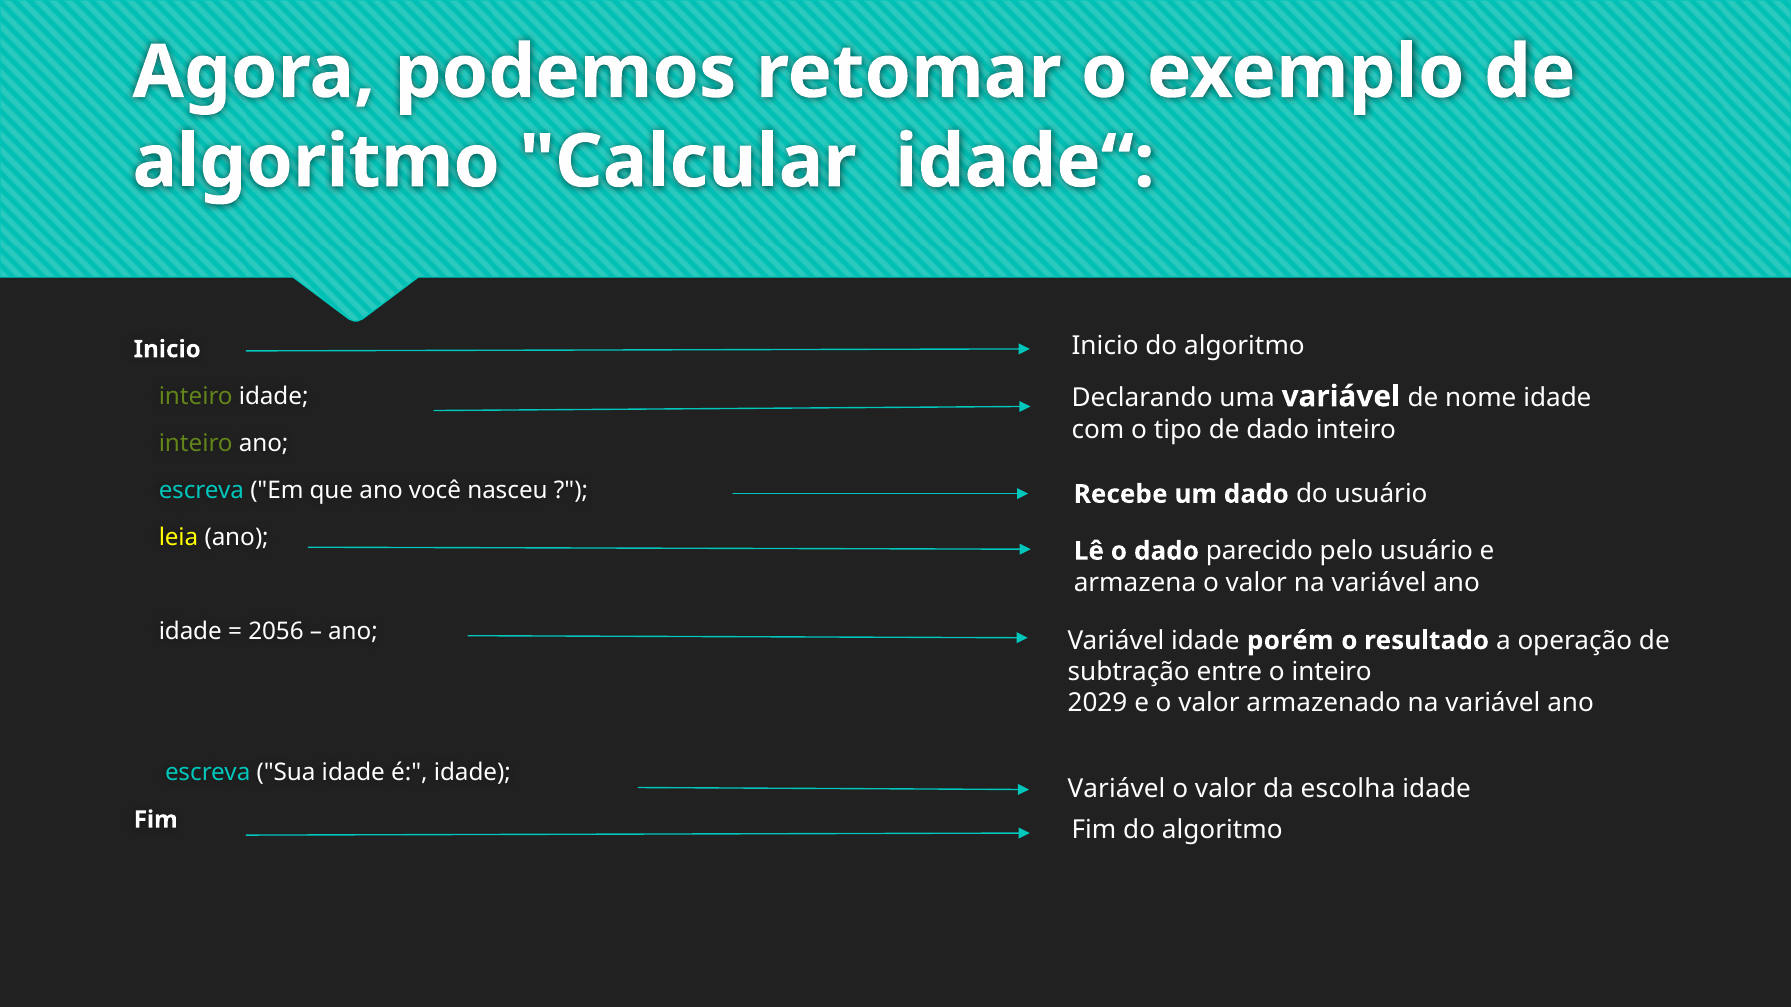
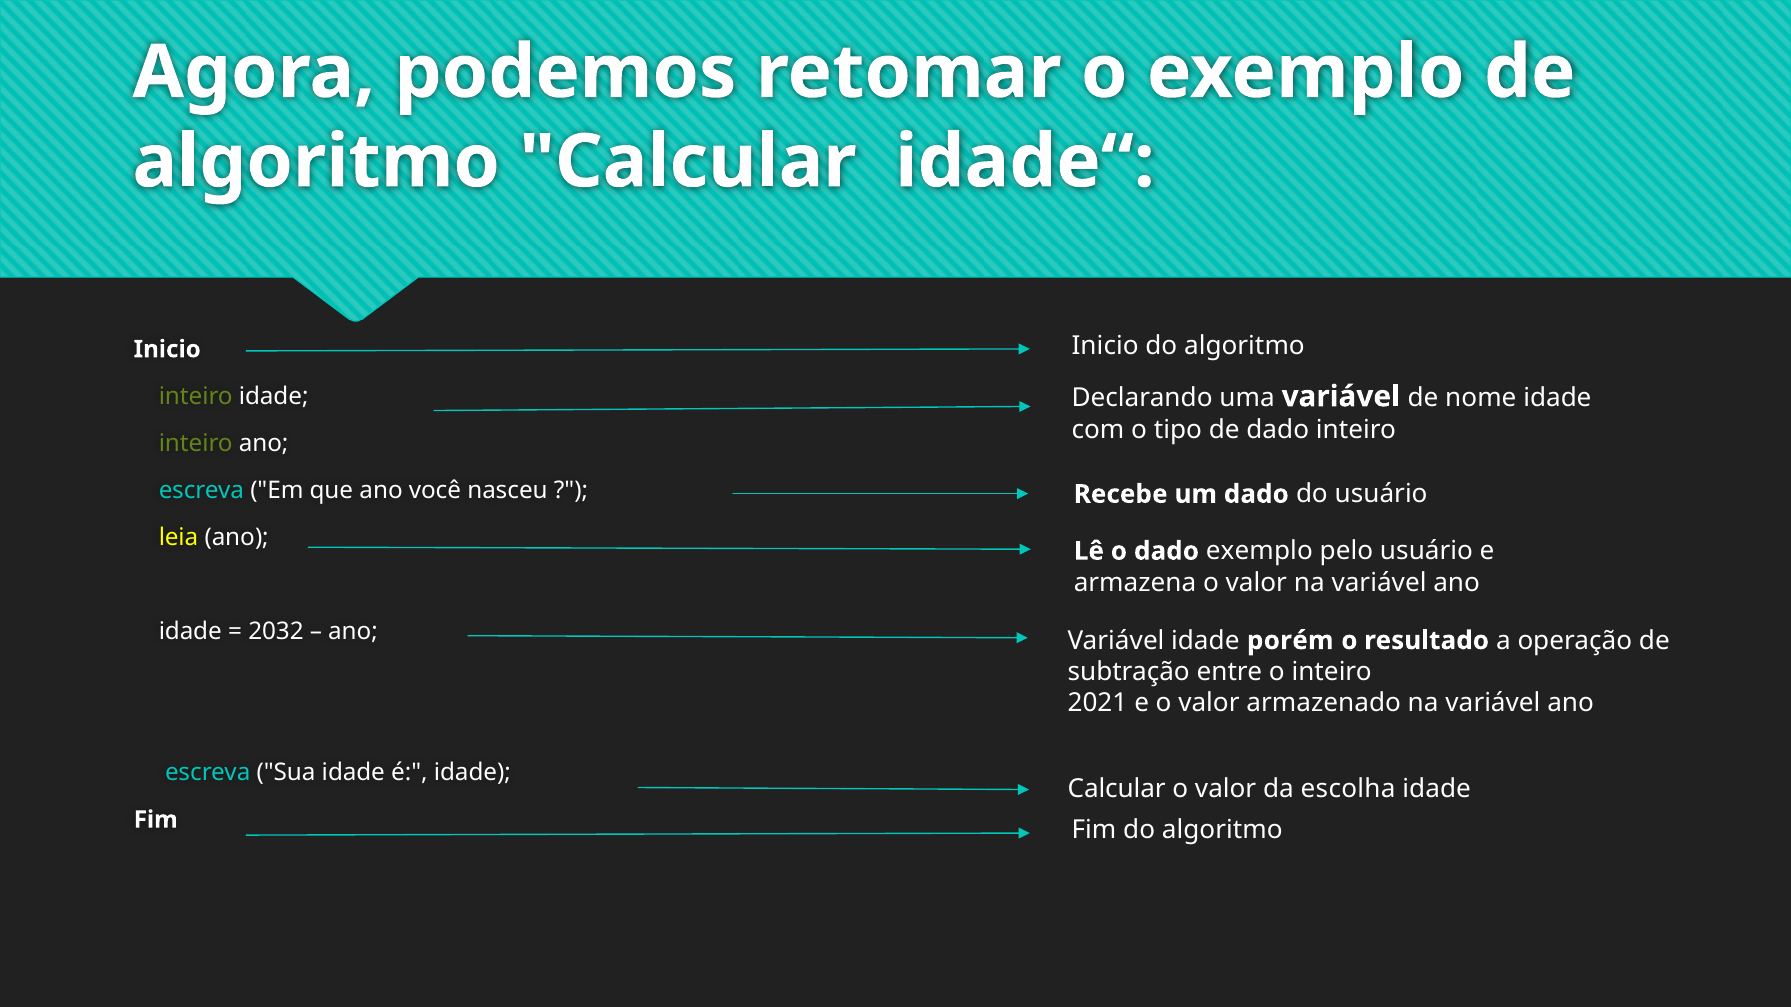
dado parecido: parecido -> exemplo (1259, 551)
2056: 2056 -> 2032 (276, 632)
2029: 2029 -> 2021 (1097, 704)
Variável: Variável -> Calcular (1117, 789)
